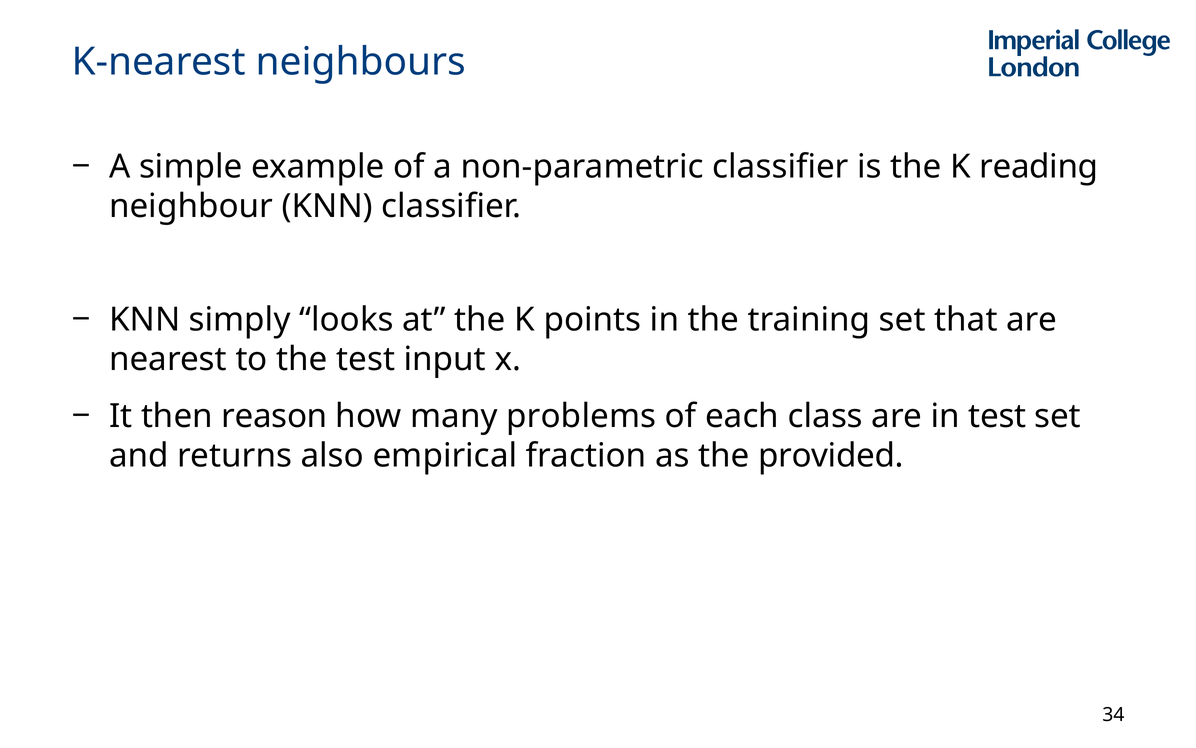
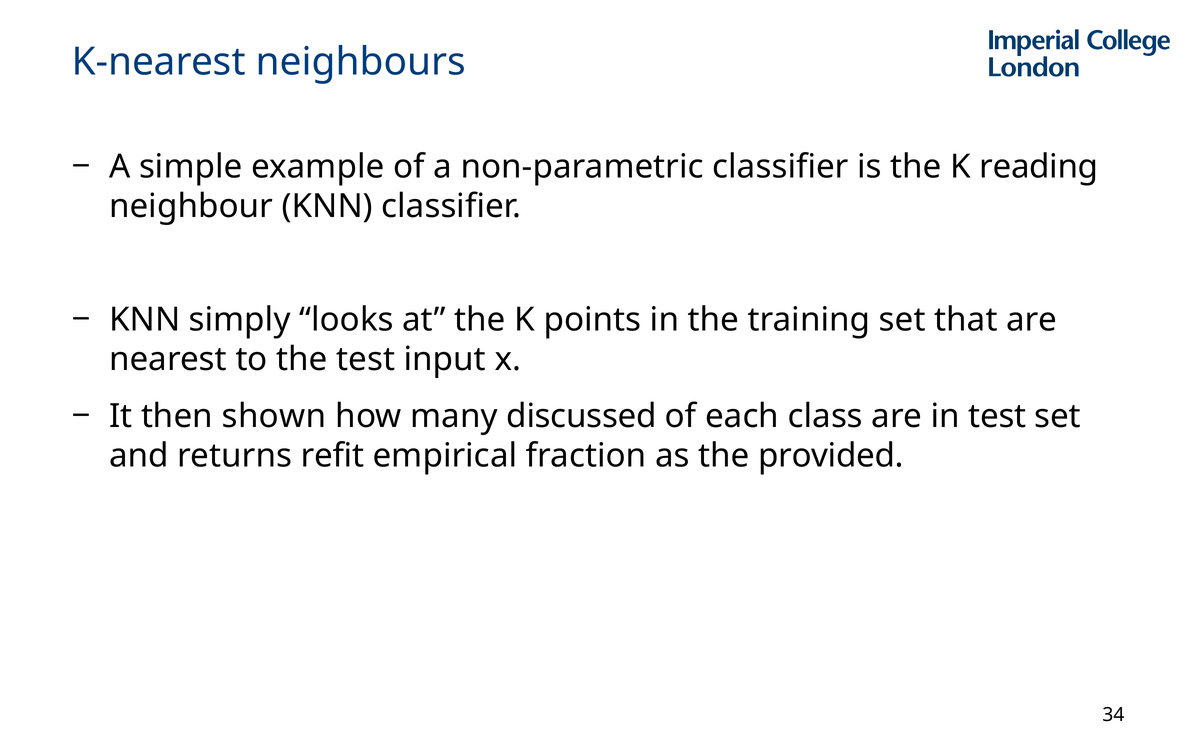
reason: reason -> shown (274, 416)
problems: problems -> discussed (581, 416)
also: also -> refit (332, 456)
